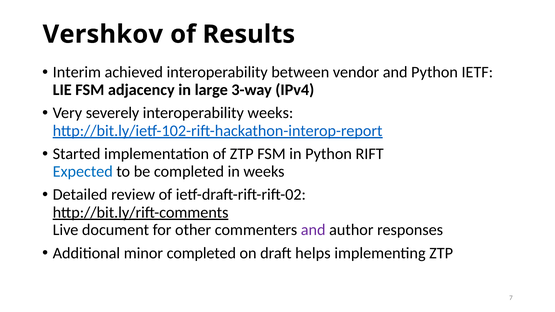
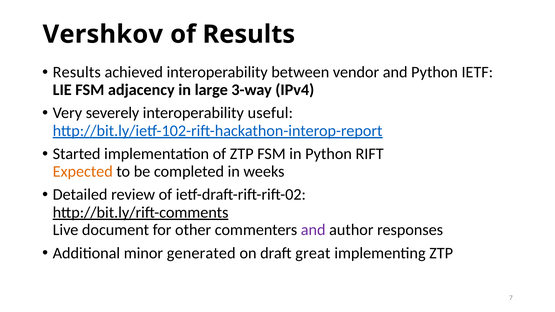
Interim: Interim -> Results (77, 72)
interoperability weeks: weeks -> useful (270, 113)
Expected colour: blue -> orange (83, 172)
minor completed: completed -> generated (201, 253)
helps: helps -> great (313, 253)
